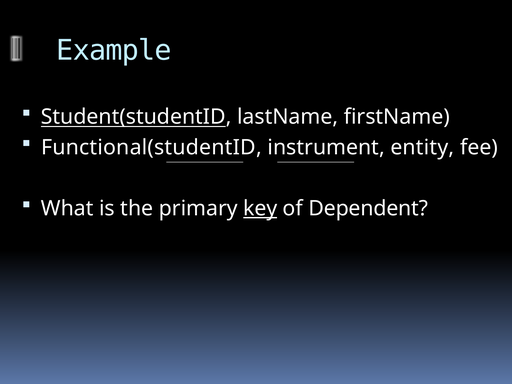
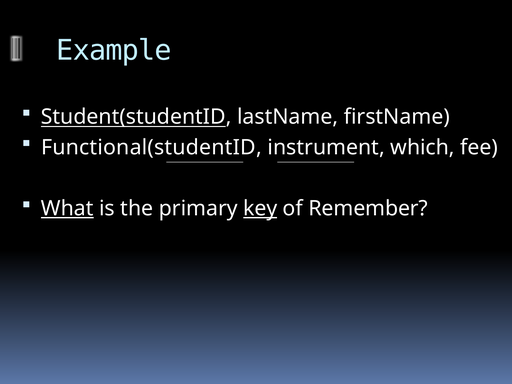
entity: entity -> which (422, 147)
What underline: none -> present (67, 209)
Dependent: Dependent -> Remember (368, 209)
